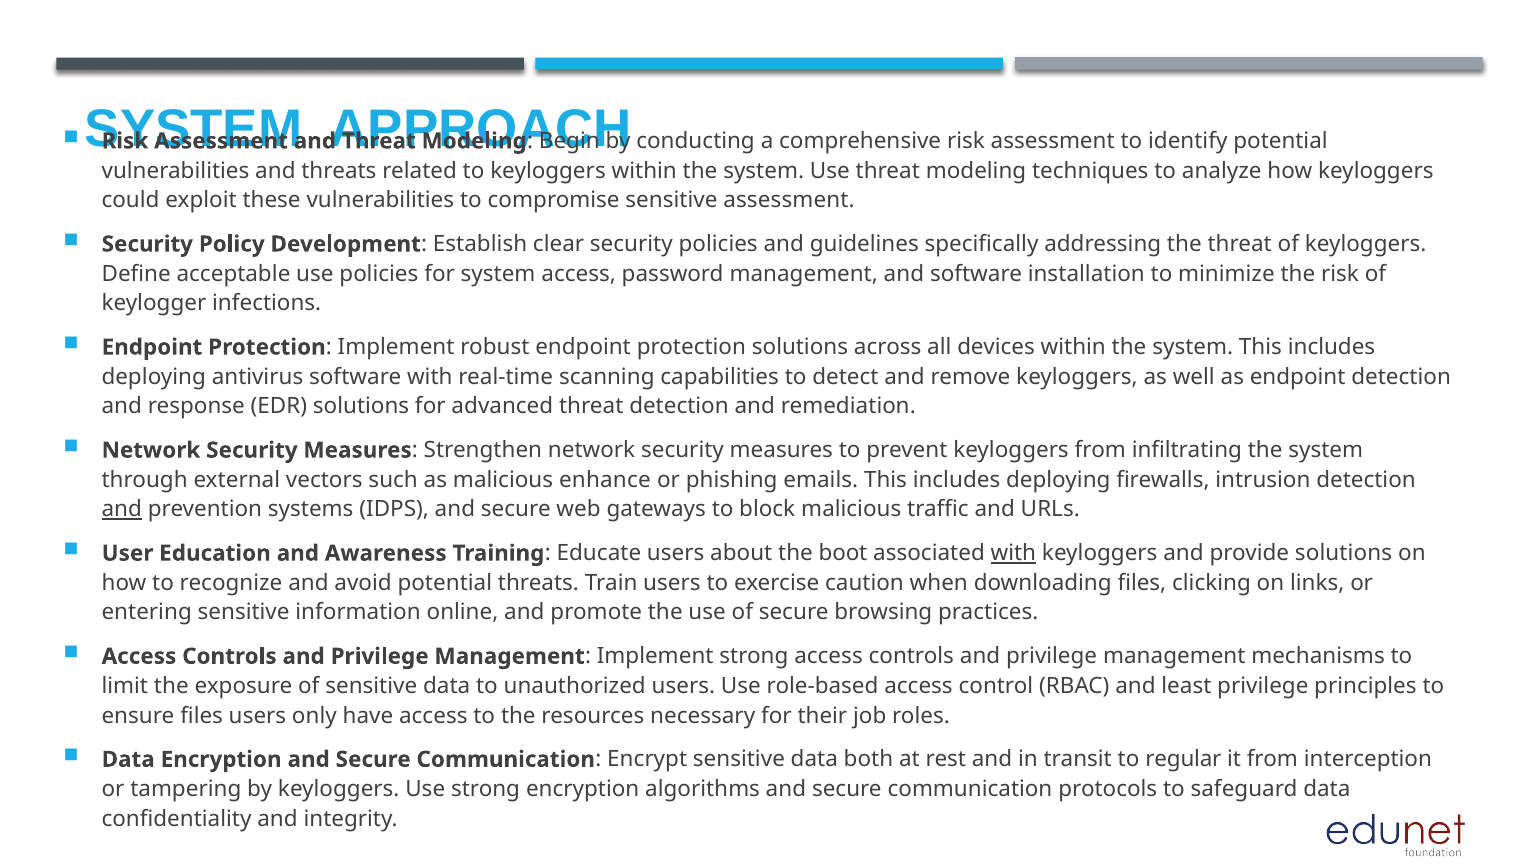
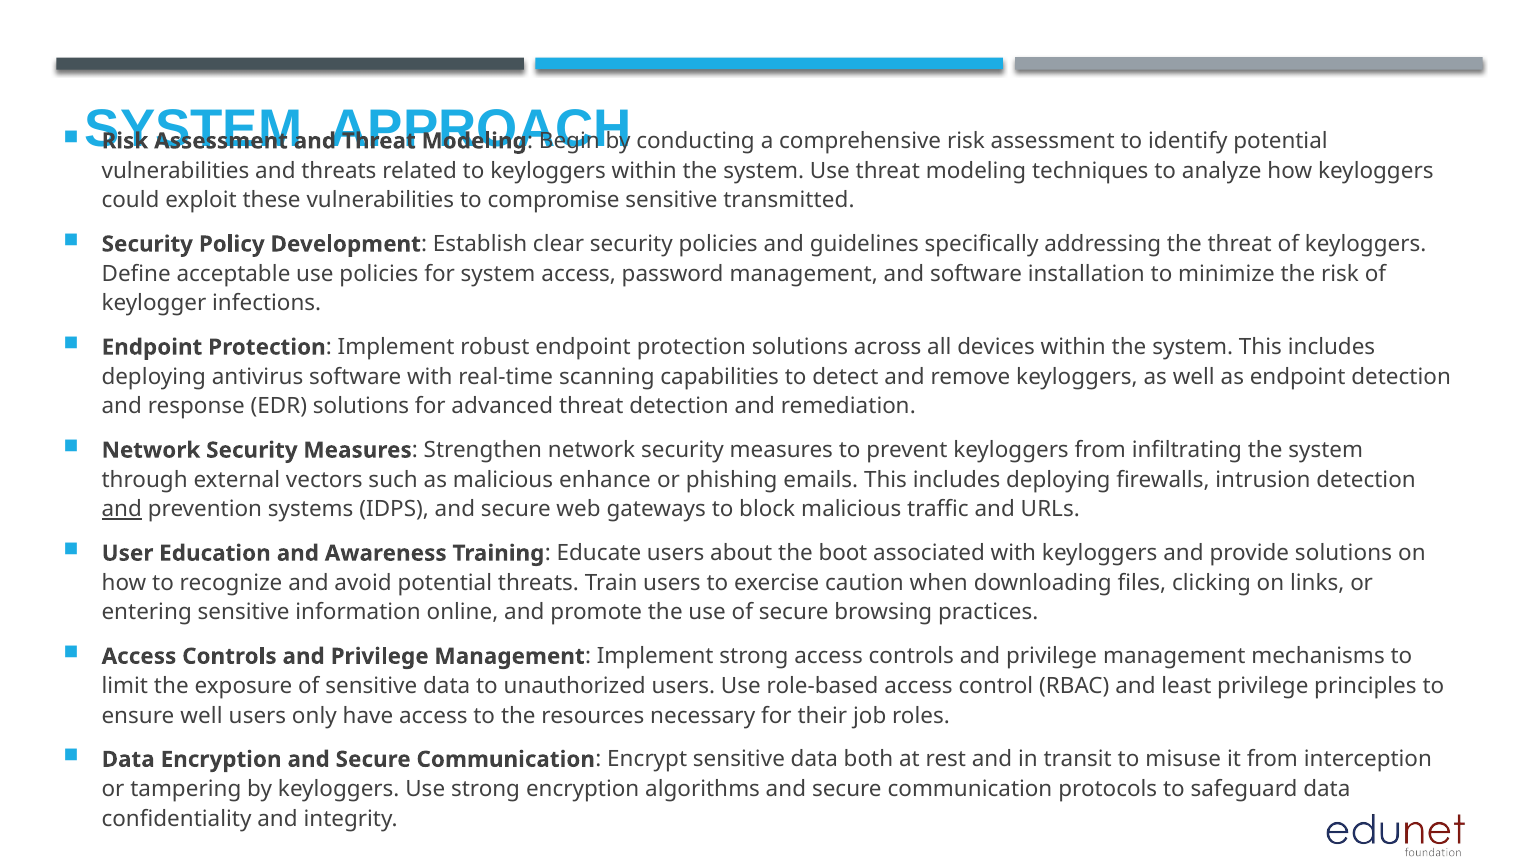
sensitive assessment: assessment -> transmitted (789, 200)
with underline: present -> none (1013, 553)
ensure files: files -> well (202, 715)
regular: regular -> misuse (1183, 759)
